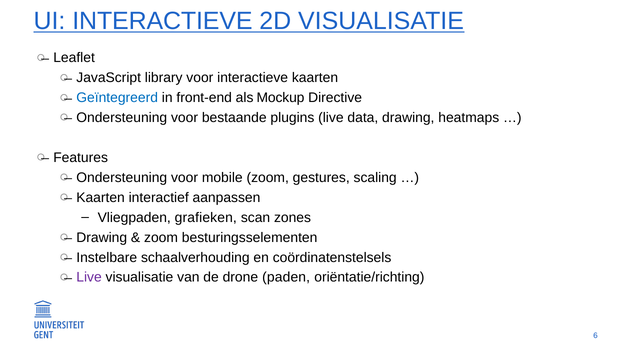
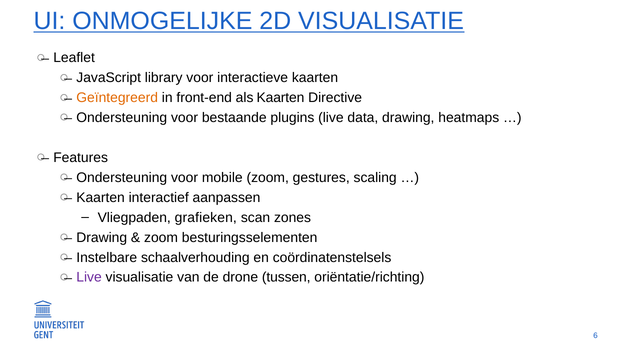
UI INTERACTIEVE: INTERACTIEVE -> ONMOGELIJKE (162, 21)
Geïntegreerd colour: blue -> orange (117, 98)
als Mockup: Mockup -> Kaarten (280, 98)
paden: paden -> tussen (286, 277)
